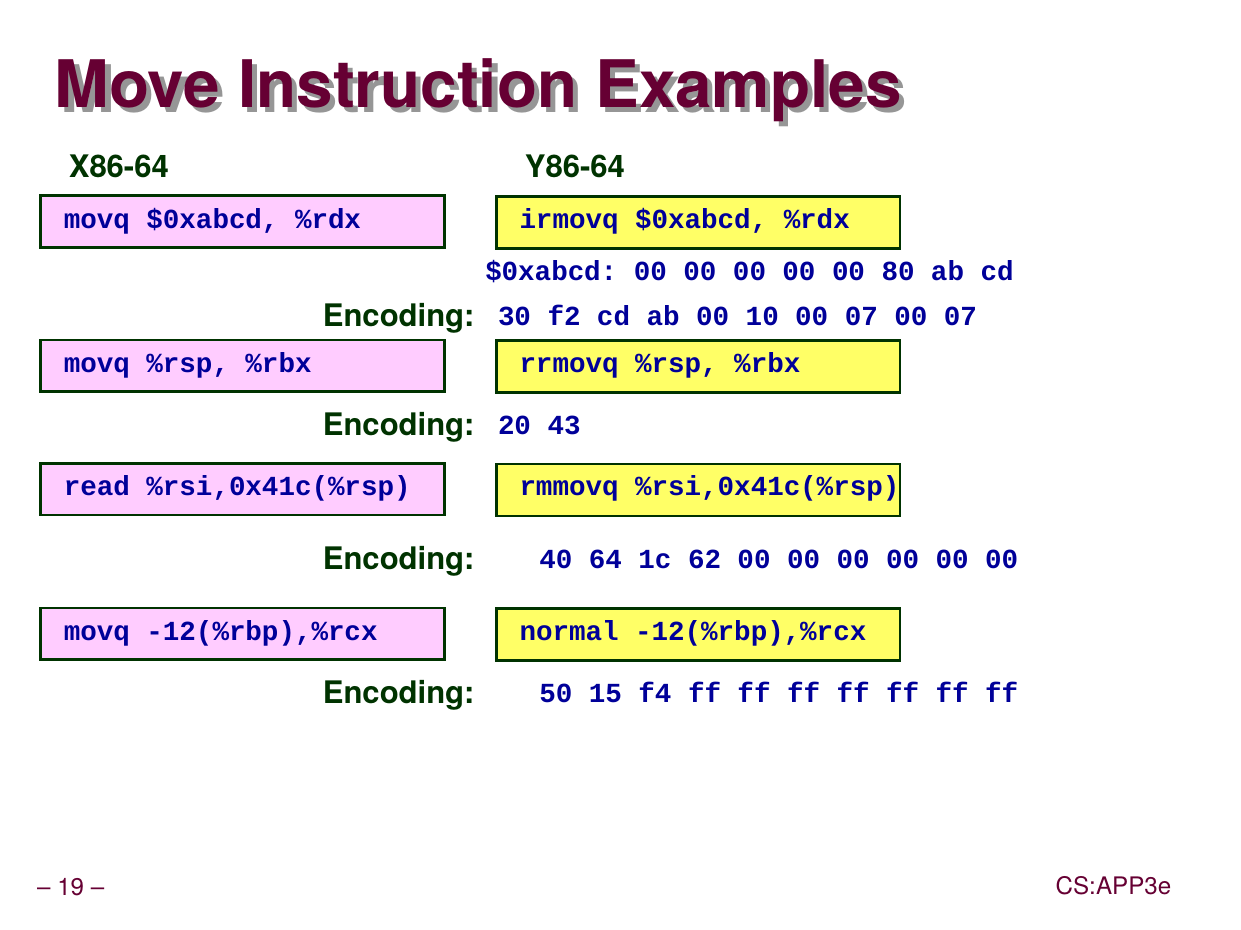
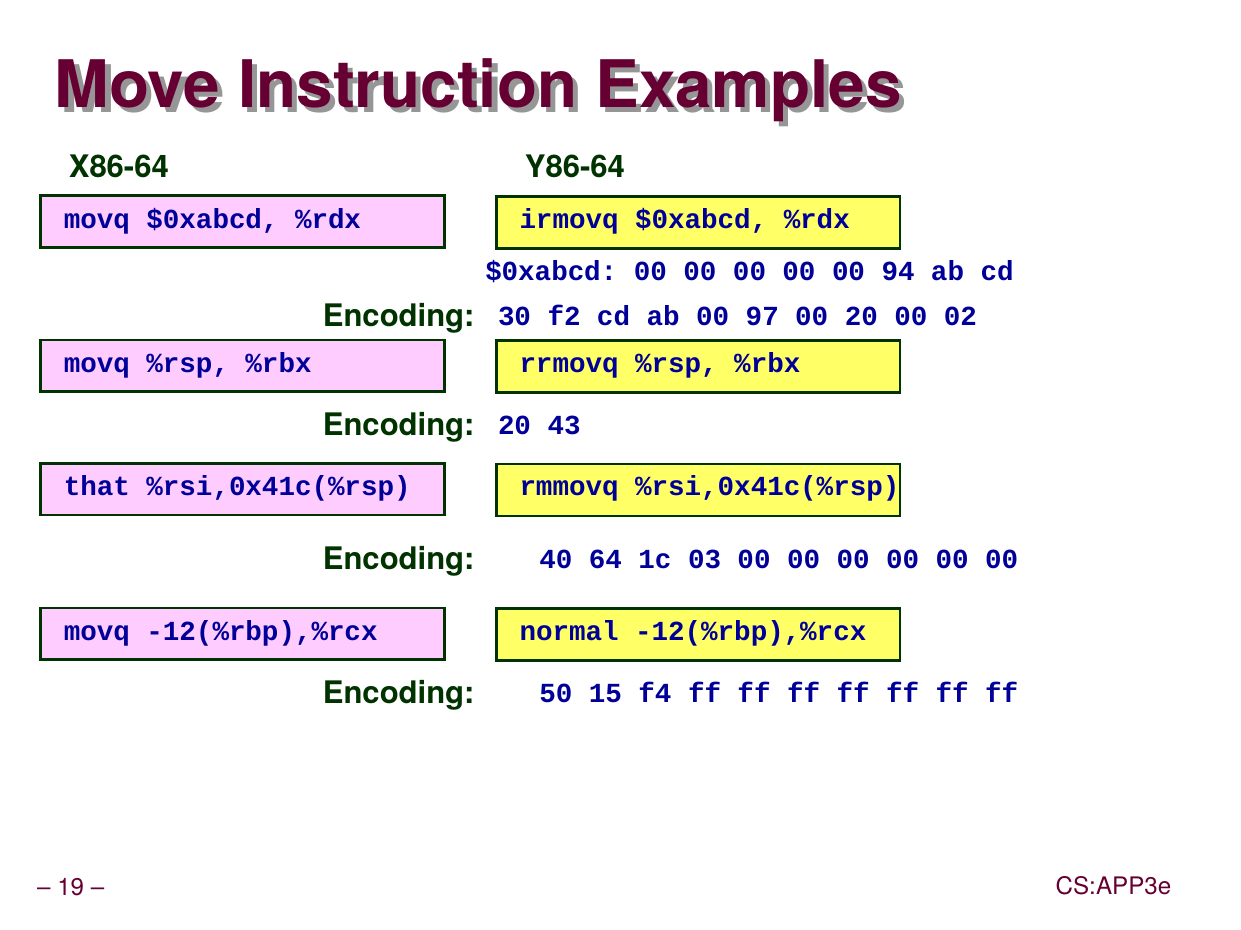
80: 80 -> 94 (898, 271)
10: 10 -> 97 (762, 316)
07: 07 -> 20 (861, 316)
07: 07 -> 02 (960, 316)
read: read -> that (97, 487)
62: 62 -> 03 (705, 559)
